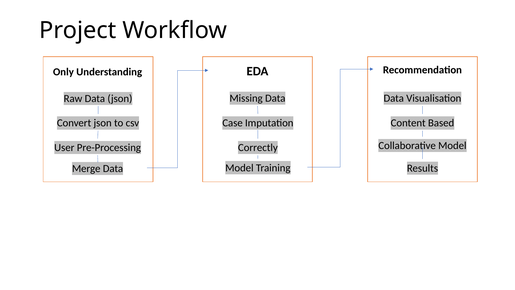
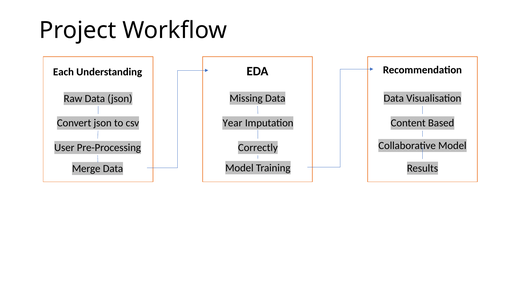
Only: Only -> Each (63, 72)
Case: Case -> Year (232, 123)
